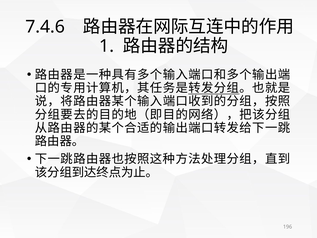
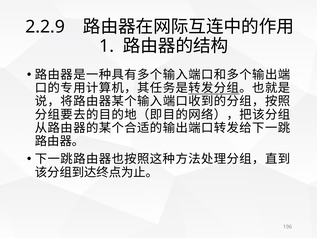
7.4.6: 7.4.6 -> 2.2.9 (45, 27)
